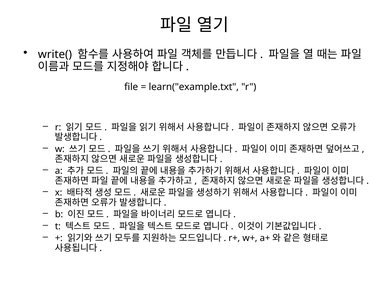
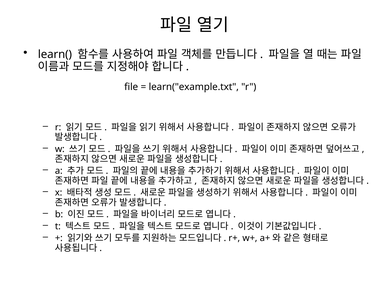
write(: write( -> learn( (55, 54)
